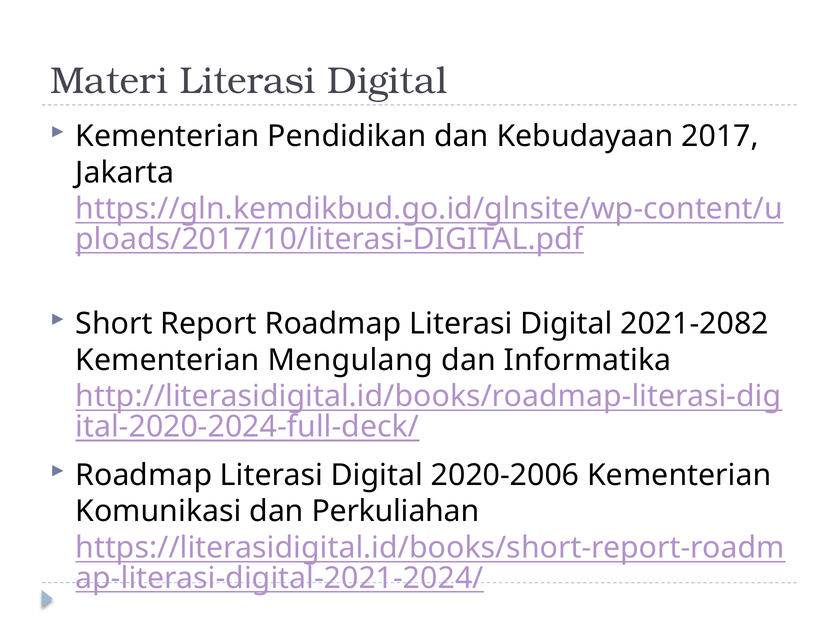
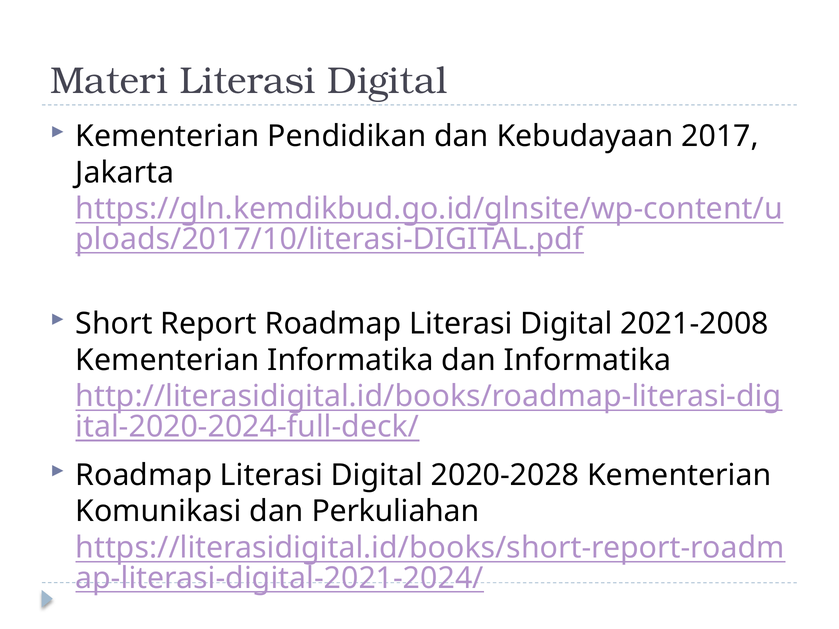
2021-2082: 2021-2082 -> 2021-2008 (695, 324)
Kementerian Mengulang: Mengulang -> Informatika (351, 360)
2020-2006: 2020-2006 -> 2020-2028 (505, 475)
